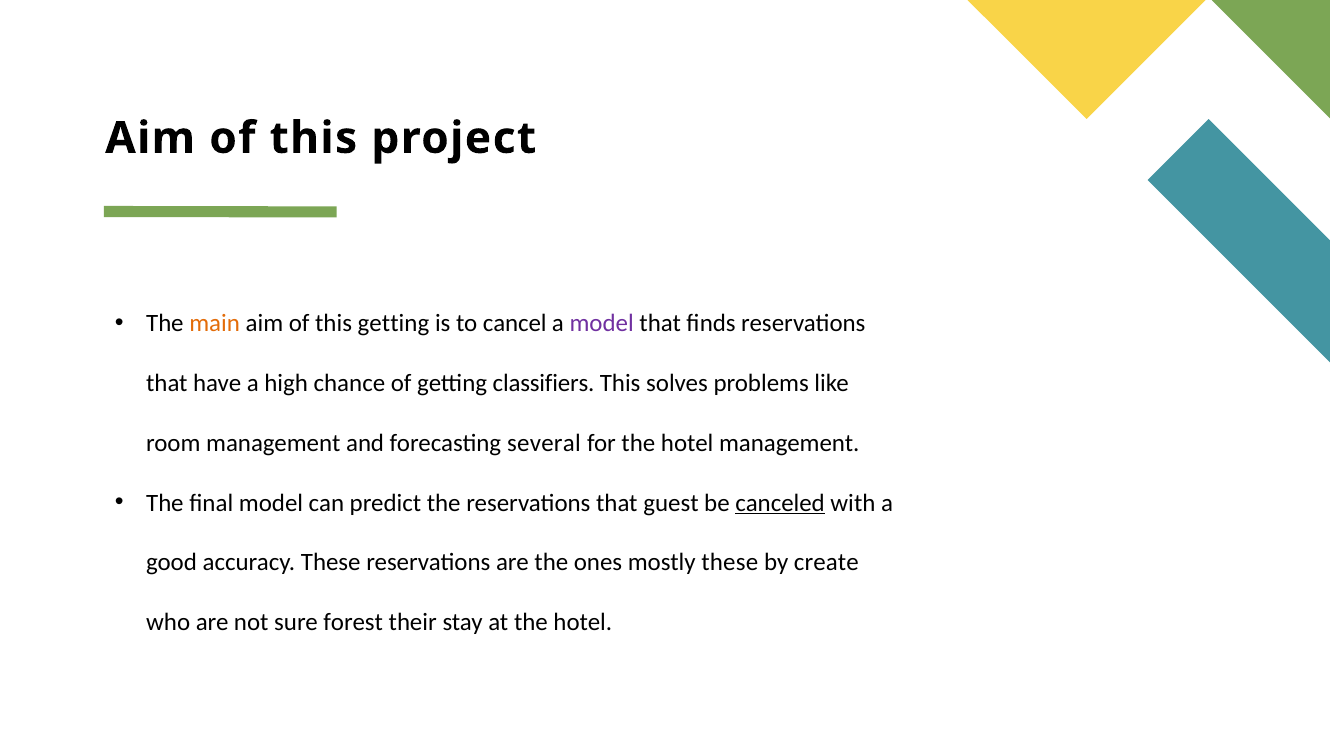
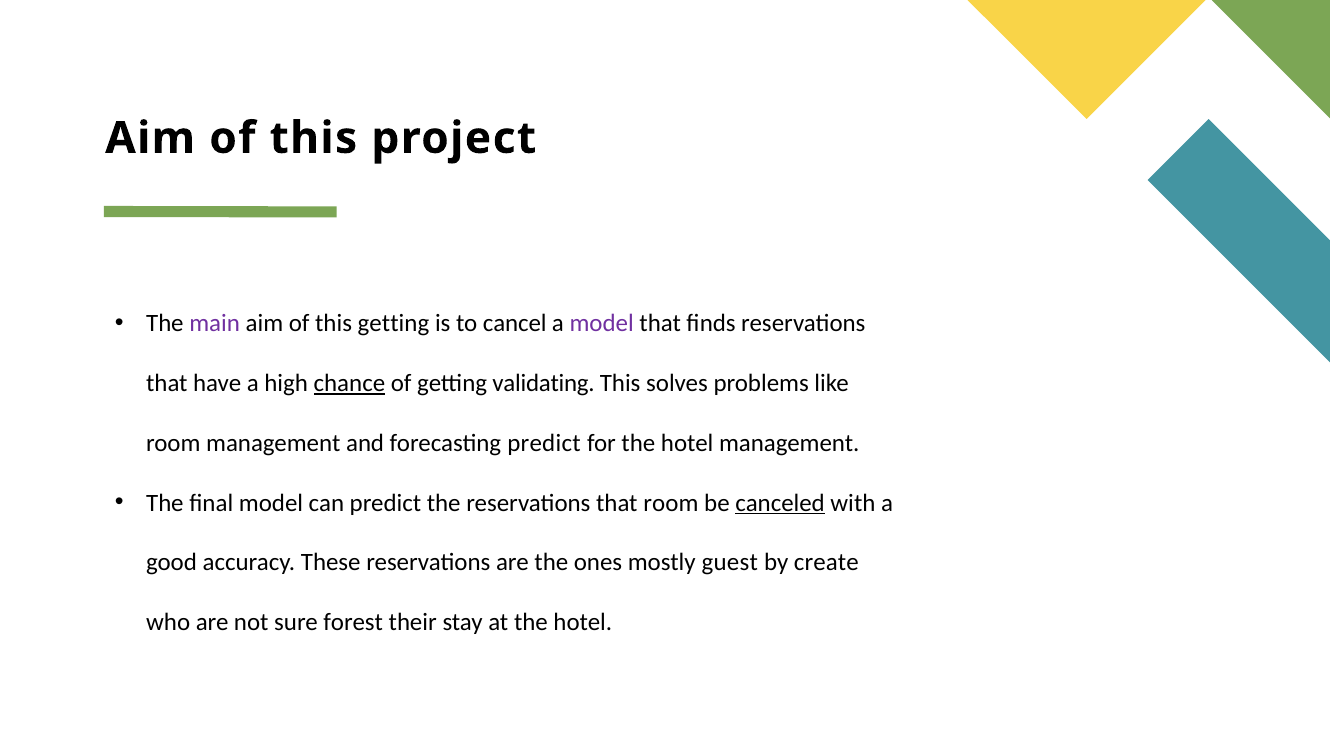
main colour: orange -> purple (215, 323)
chance underline: none -> present (349, 383)
classifiers: classifiers -> validating (544, 383)
forecasting several: several -> predict (544, 443)
that guest: guest -> room (671, 503)
mostly these: these -> guest (730, 563)
